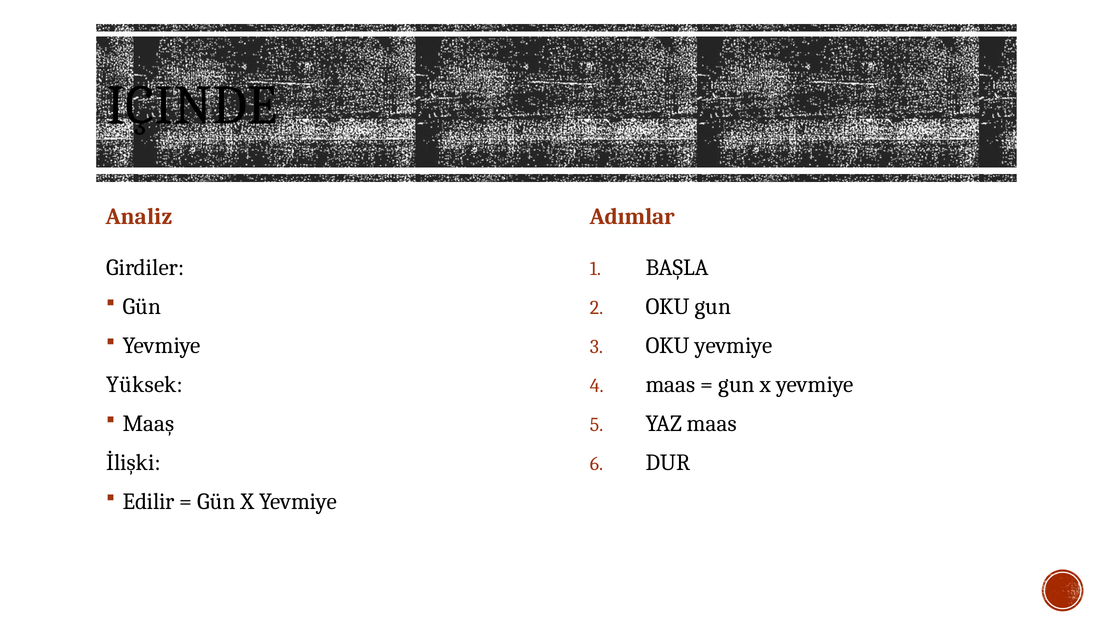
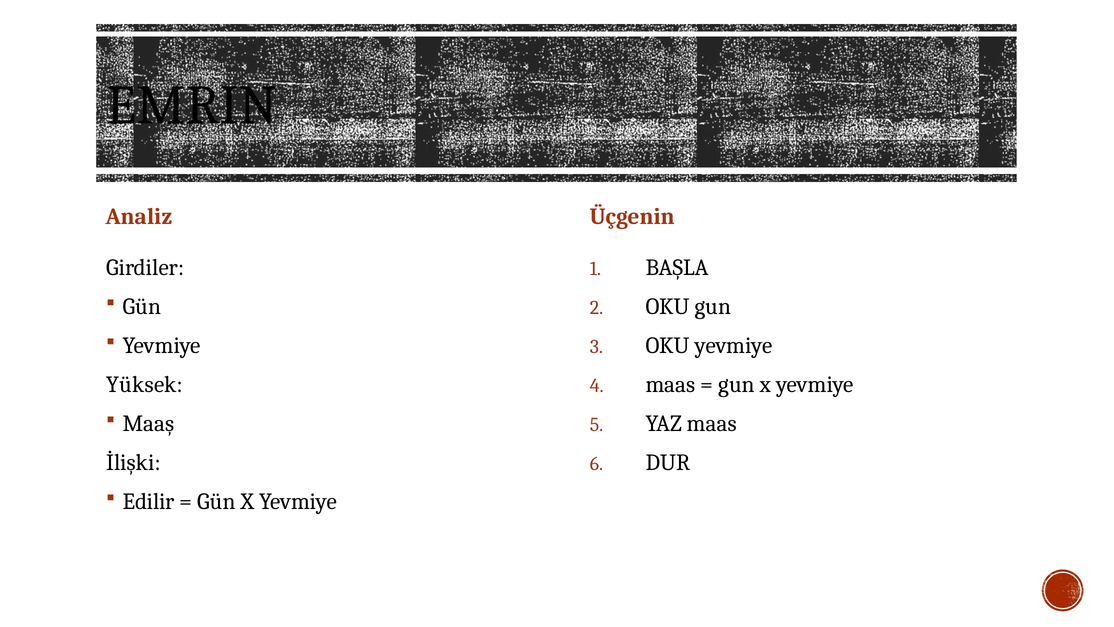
IÇINDE: IÇINDE -> EMRIN (192, 105)
Adımlar: Adımlar -> Üçgenin (632, 216)
